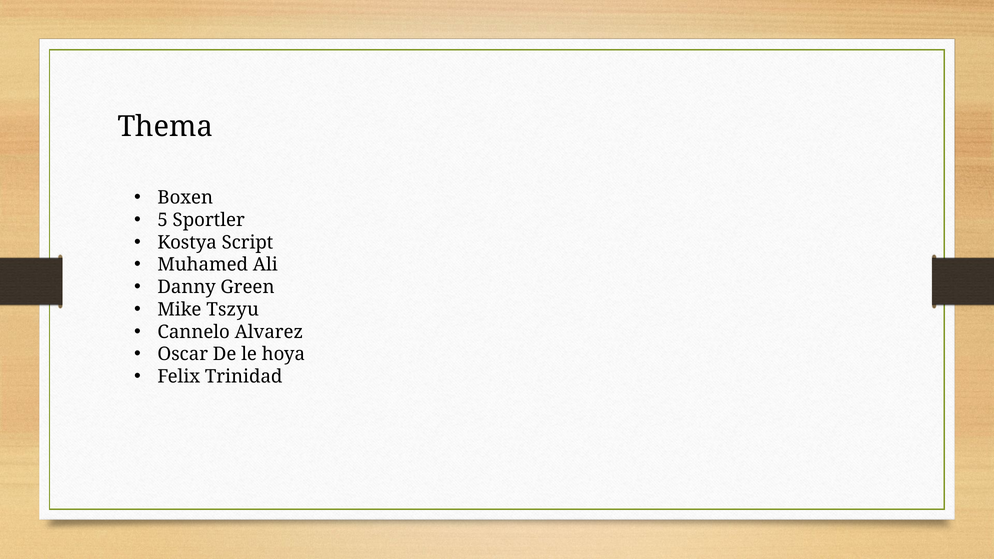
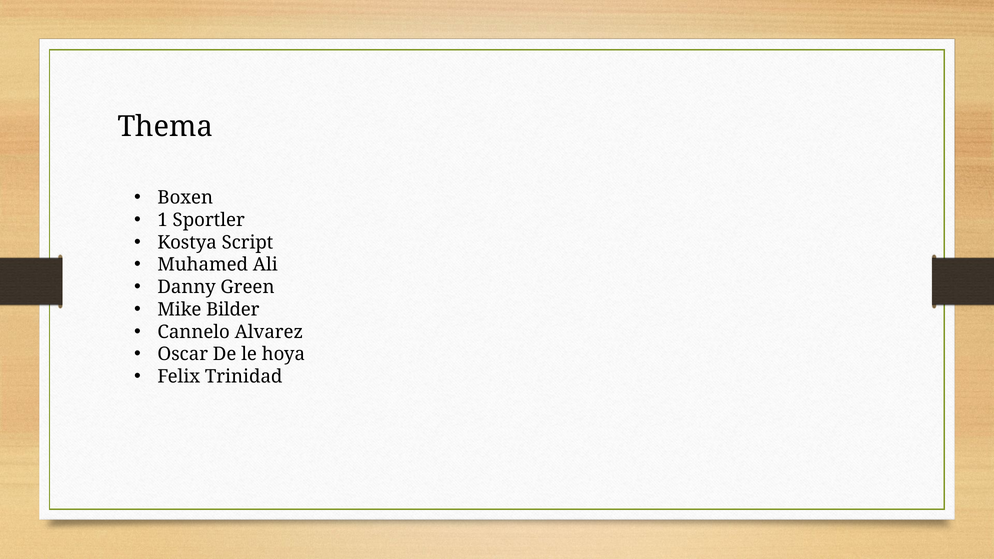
5: 5 -> 1 (163, 220)
Tszyu: Tszyu -> Bilder (233, 310)
